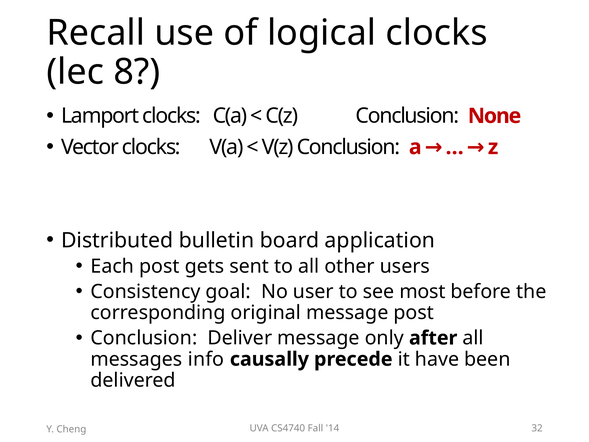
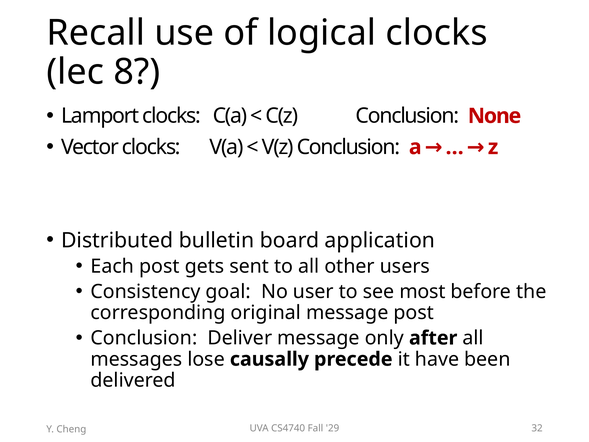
info: info -> lose (206, 359)
14: 14 -> 29 (333, 428)
